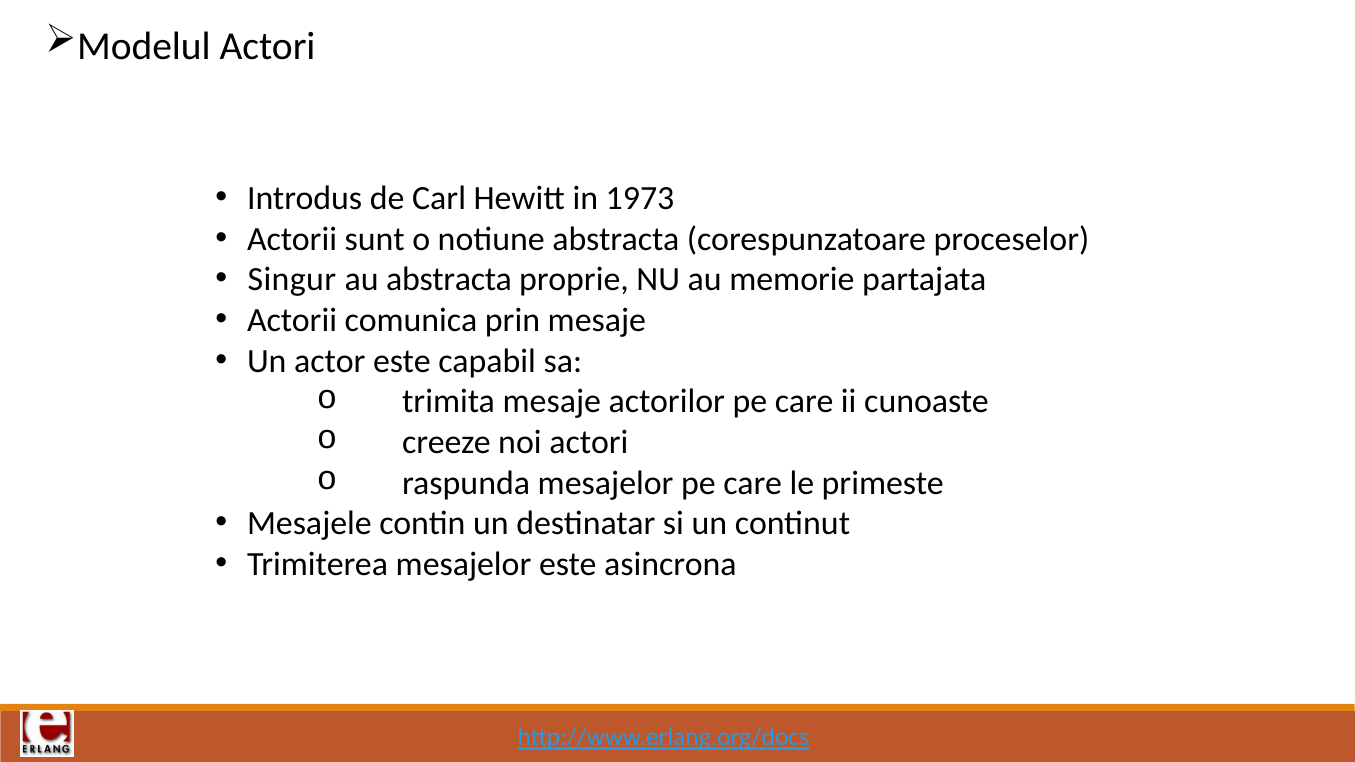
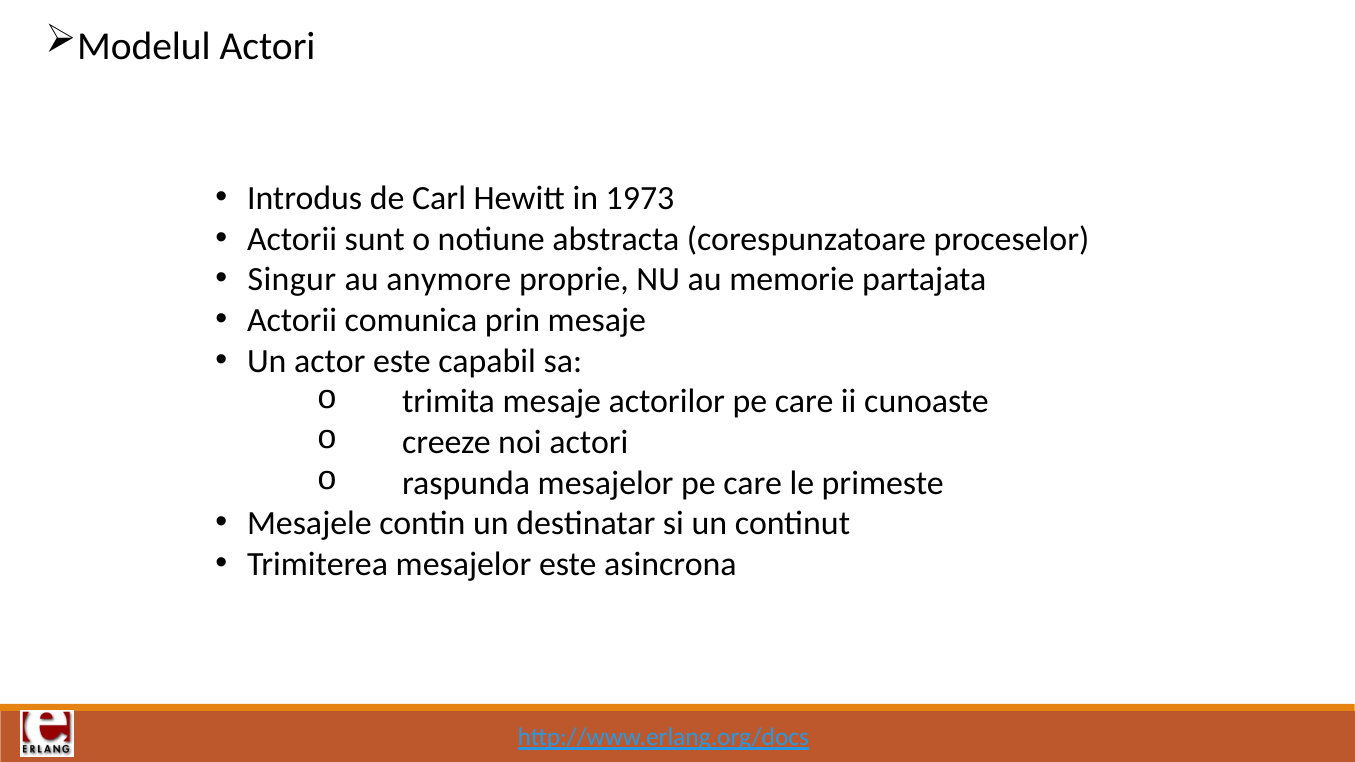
au abstracta: abstracta -> anymore (449, 280)
